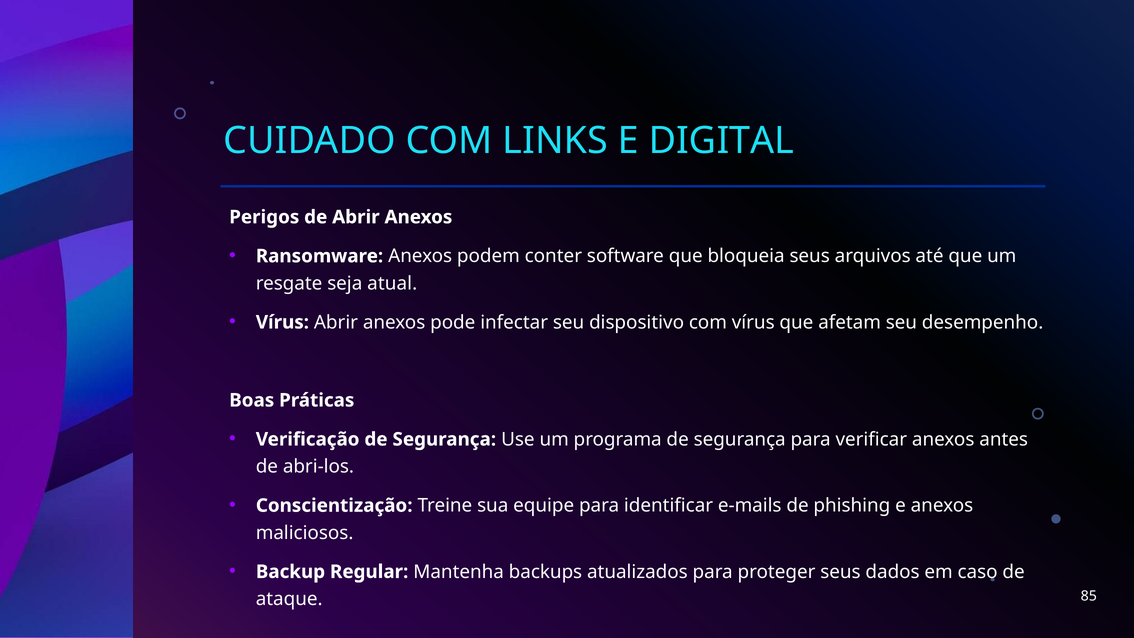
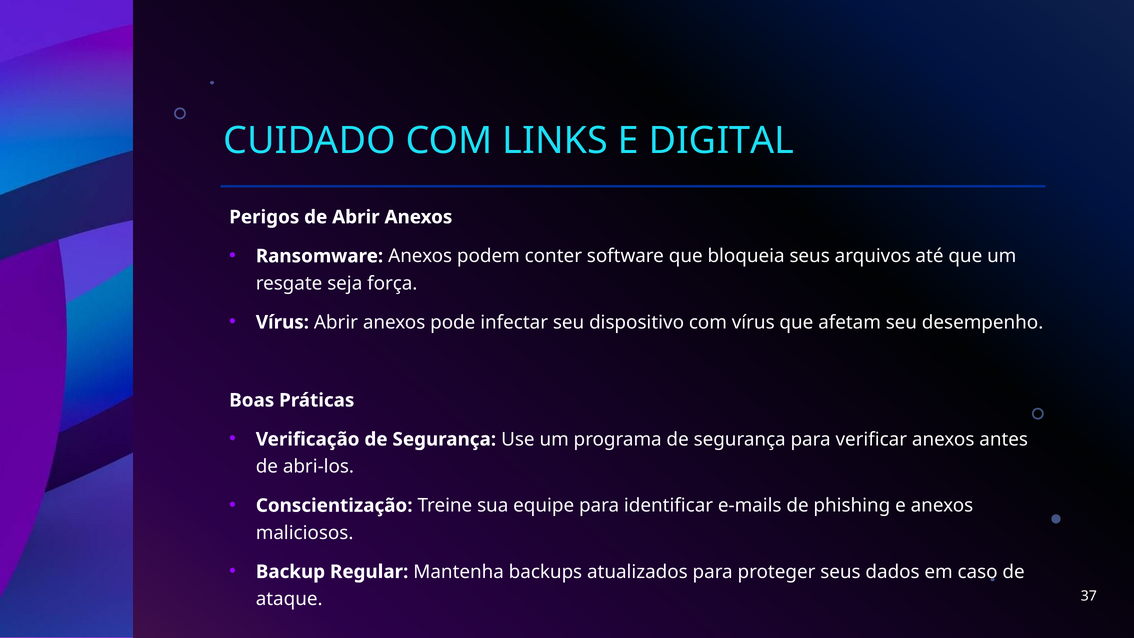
atual: atual -> força (392, 283)
85: 85 -> 37 (1089, 596)
